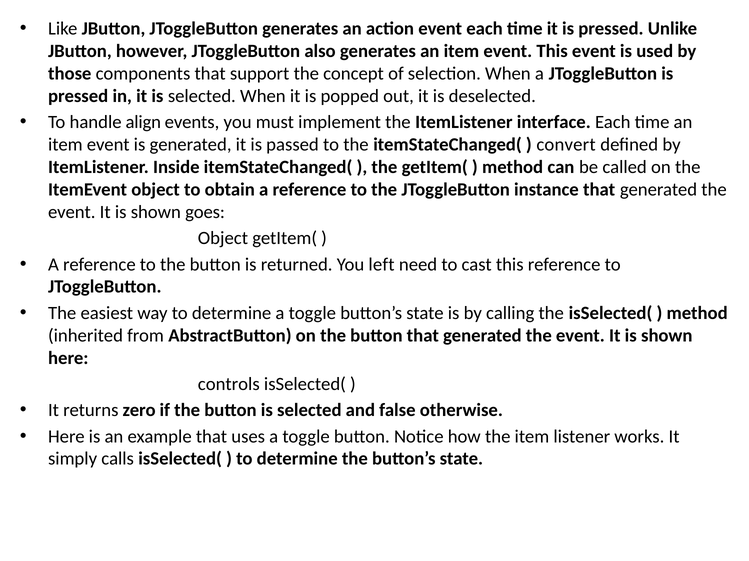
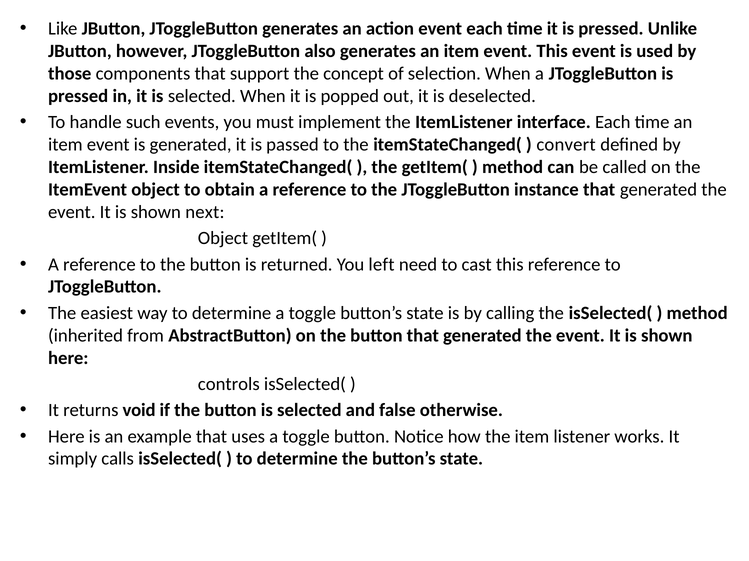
align: align -> such (143, 122)
goes: goes -> next (205, 212)
zero: zero -> void (139, 411)
